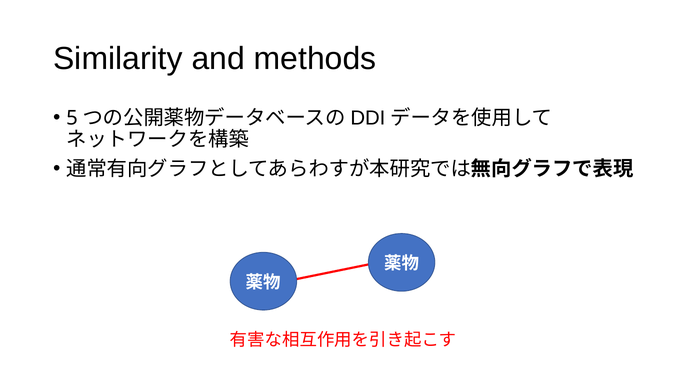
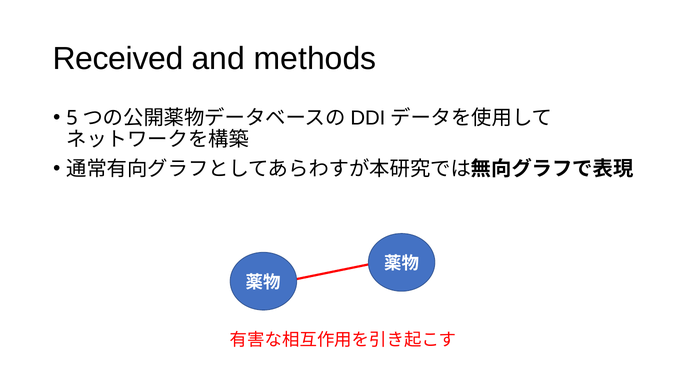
Similarity: Similarity -> Received (118, 59)
